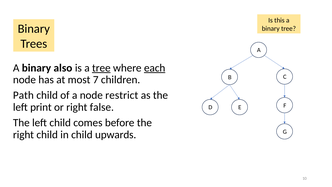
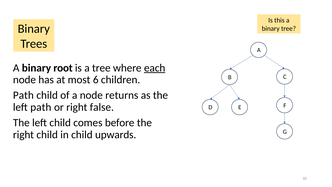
also: also -> root (63, 68)
tree underline: present -> none (101, 68)
7: 7 -> 6 (96, 80)
restrict: restrict -> returns (122, 95)
left print: print -> path (41, 107)
